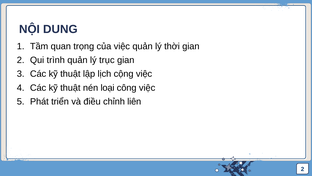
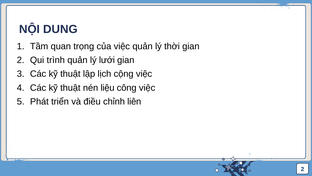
trục: trục -> lưới (107, 60)
loại: loại -> liệu (108, 88)
